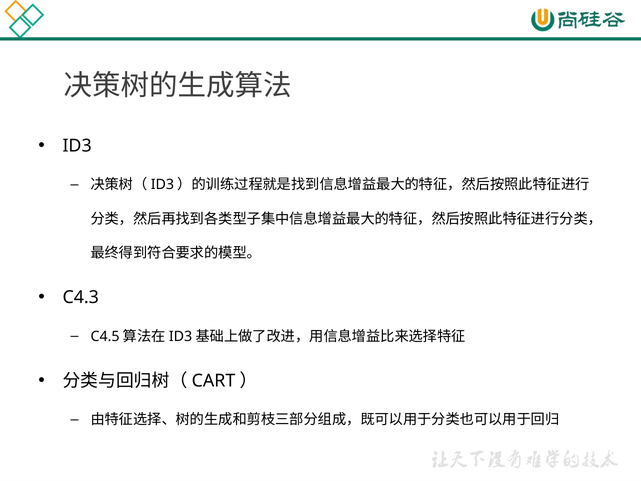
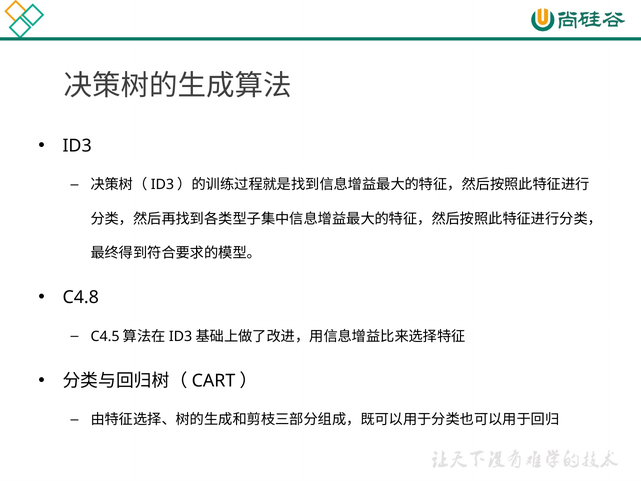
C4.3: C4.3 -> C4.8 (81, 297)
